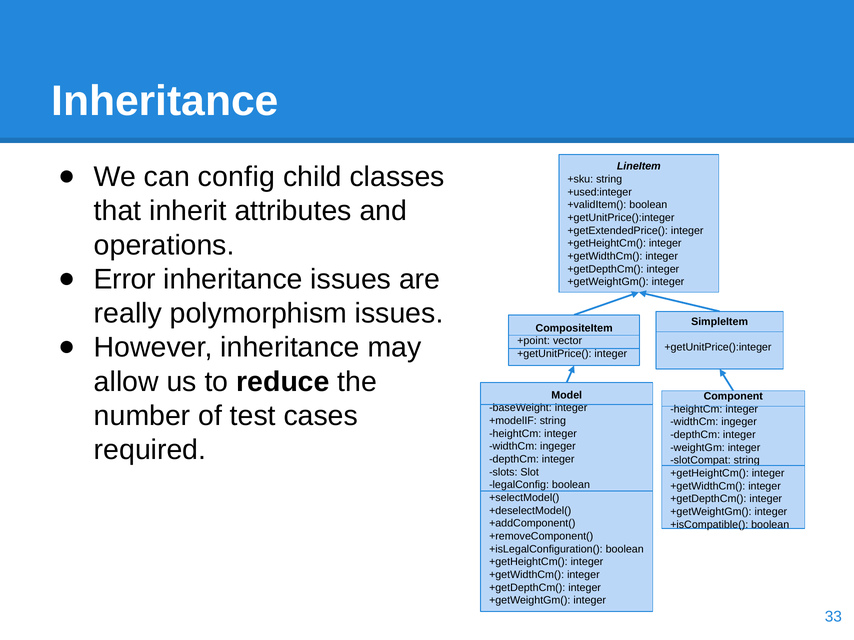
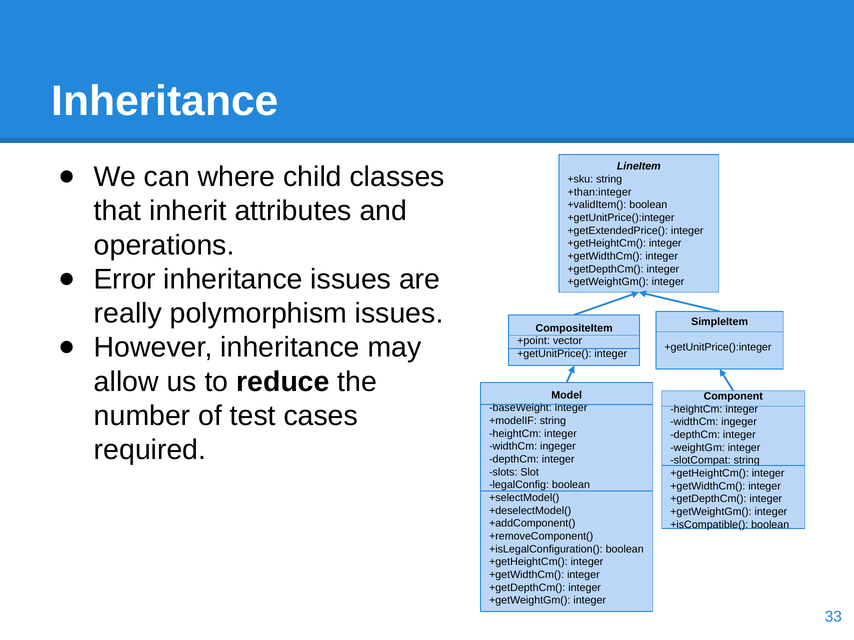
config: config -> where (236, 177)
+used:integer: +used:integer -> +than:integer (600, 192)
